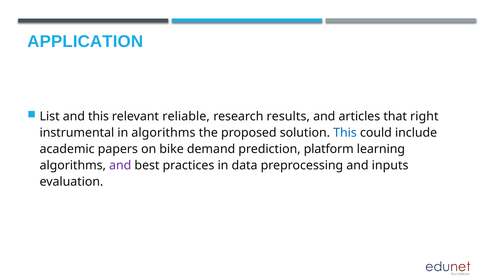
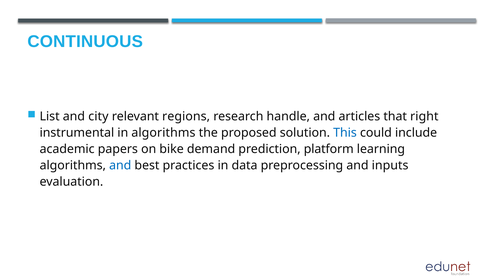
APPLICATION: APPLICATION -> CONTINUOUS (85, 42)
and this: this -> city (98, 116)
reliable: reliable -> regions (186, 116)
results: results -> handle (288, 116)
and colour: purple -> blue (120, 165)
